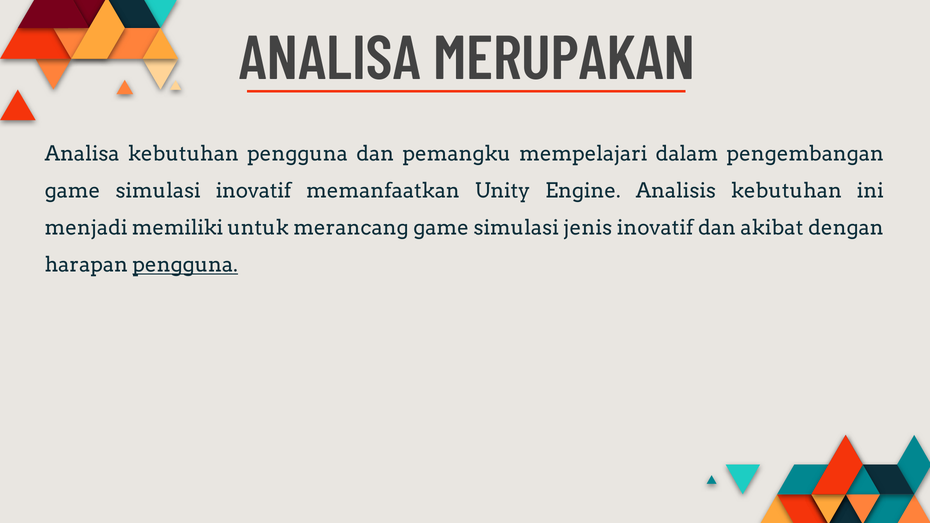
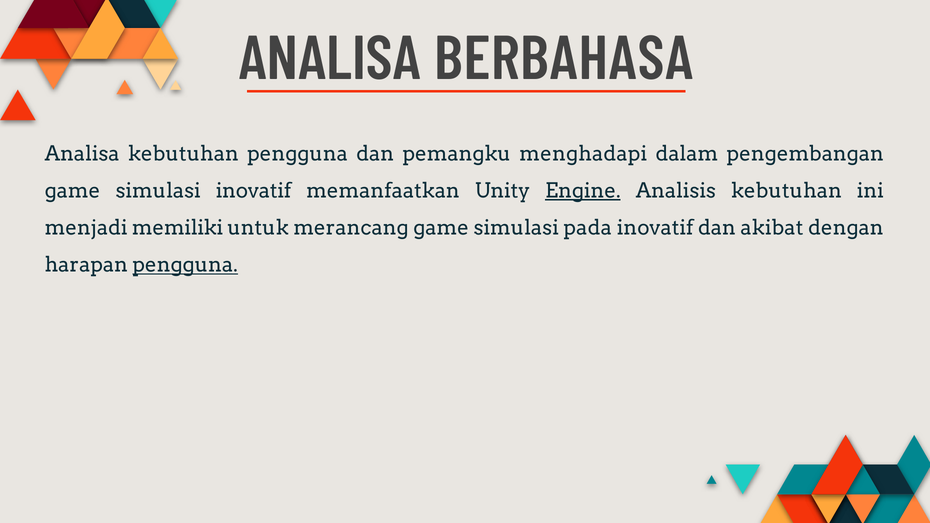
MERUPAKAN: MERUPAKAN -> BERBAHASA (564, 59)
mempelajari: mempelajari -> menghadapi (583, 154)
Engine underline: none -> present (583, 191)
jenis: jenis -> pada (588, 228)
